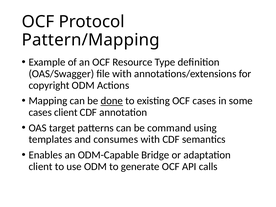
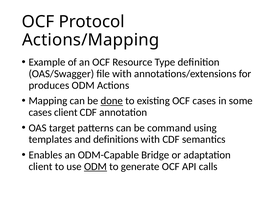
Pattern/Mapping: Pattern/Mapping -> Actions/Mapping (91, 40)
copyright: copyright -> produces (49, 85)
consumes: consumes -> definitions (116, 139)
ODM underline: none -> present (95, 166)
